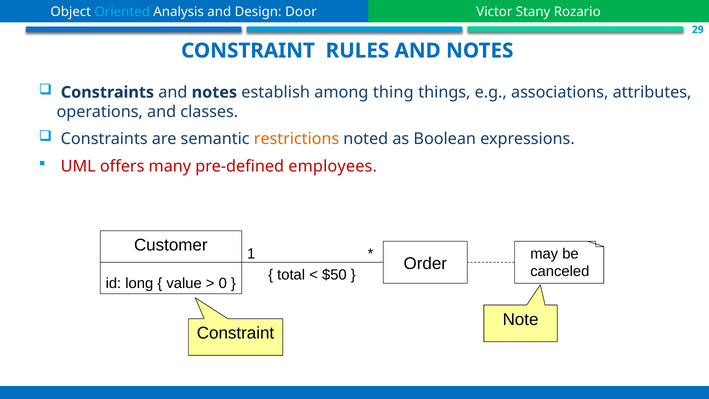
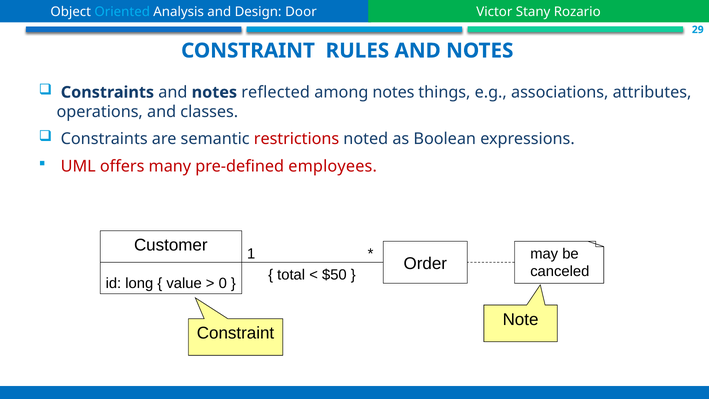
establish: establish -> reflected (276, 92)
among thing: thing -> notes (393, 92)
restrictions colour: orange -> red (297, 139)
